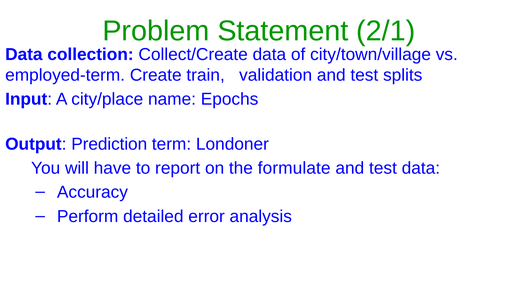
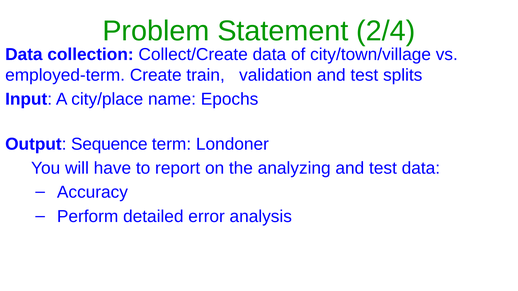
2/1: 2/1 -> 2/4 (386, 31)
Prediction: Prediction -> Sequence (109, 144)
formulate: formulate -> analyzing (294, 168)
